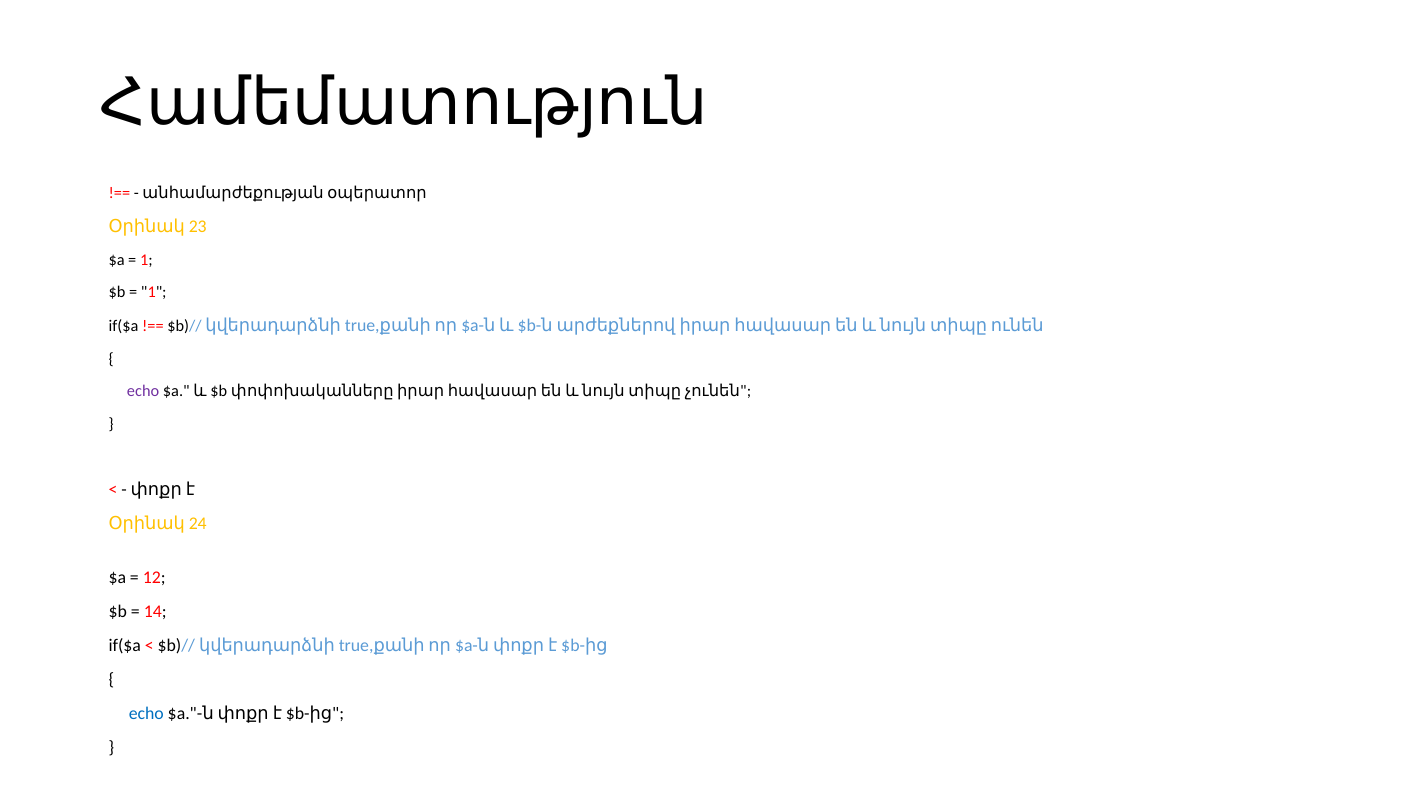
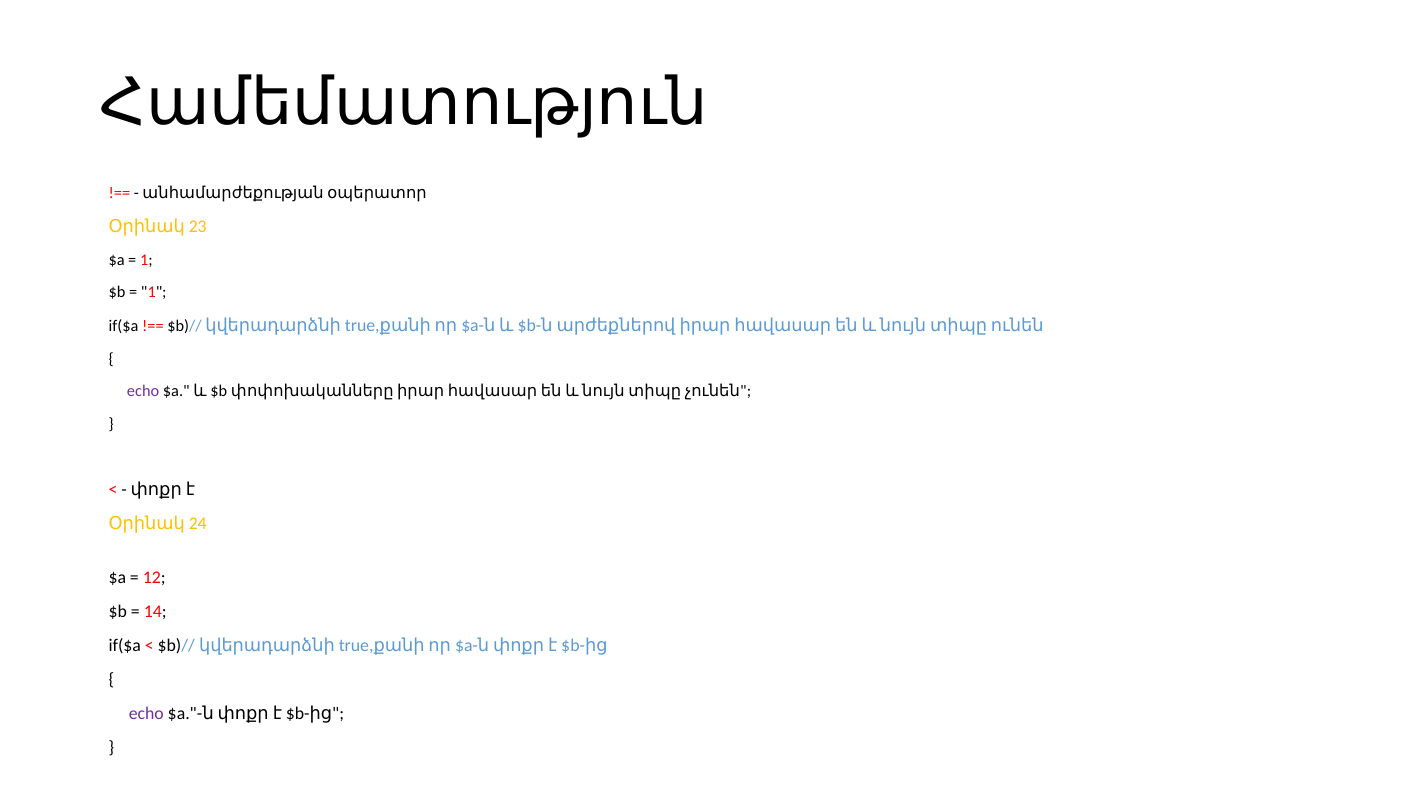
echo colour: blue -> purple (146, 713)
